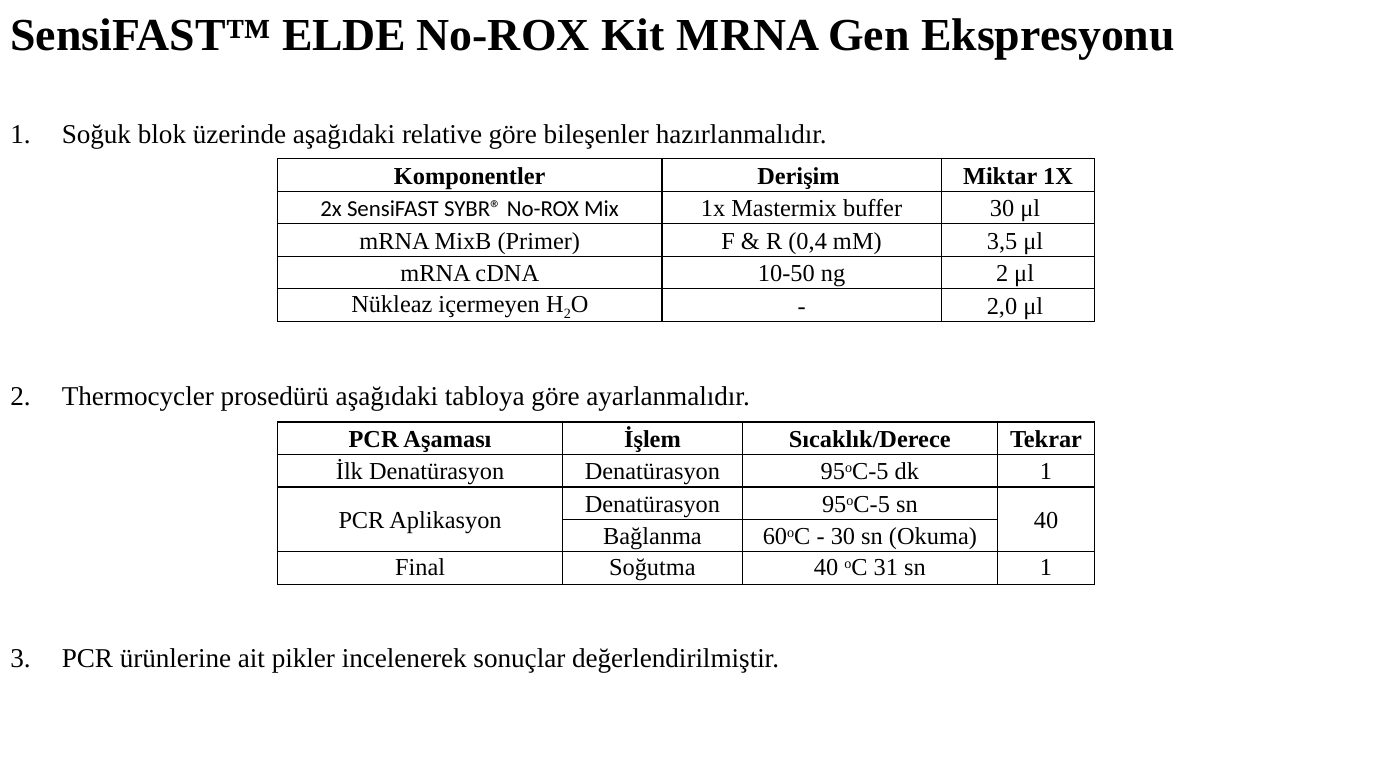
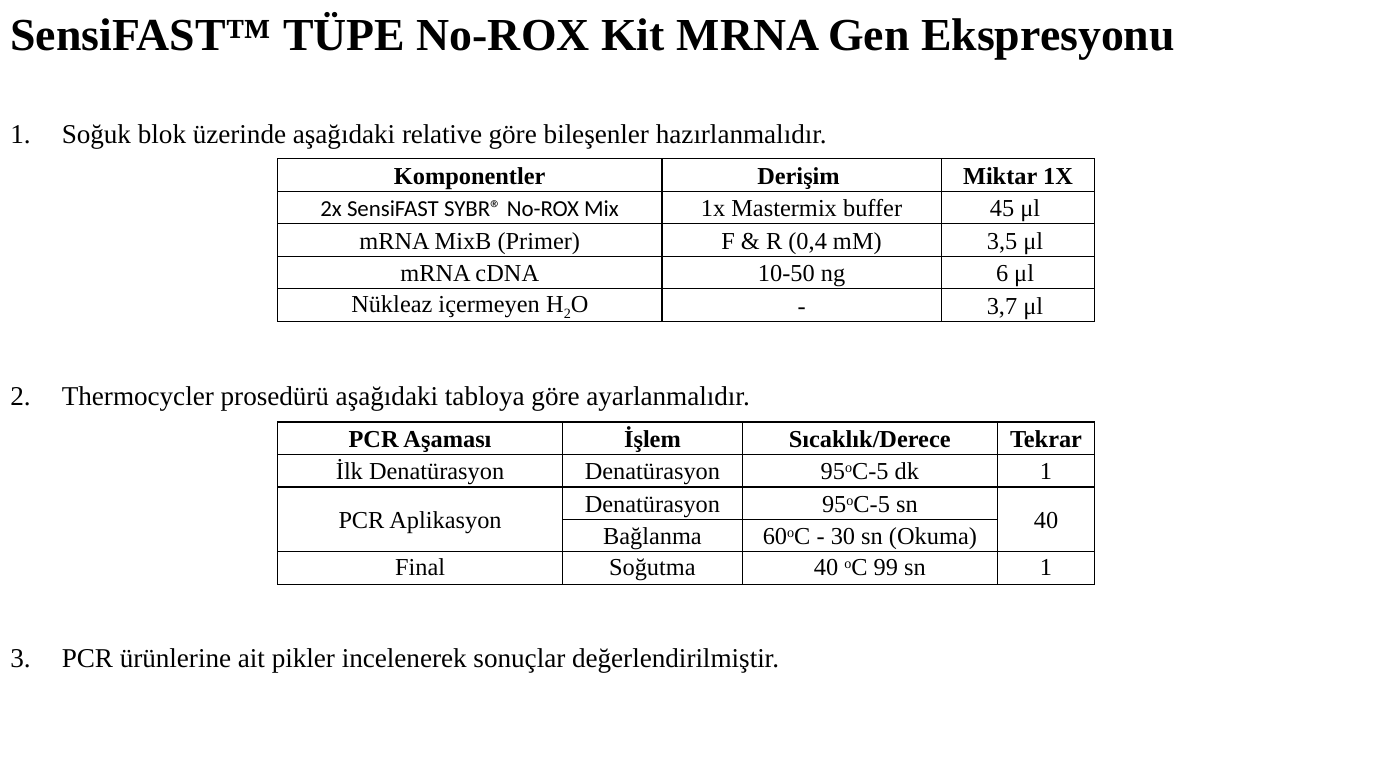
ELDE: ELDE -> TÜPE (344, 35)
buffer 30: 30 -> 45 (1002, 209)
ng 2: 2 -> 6 (1002, 273)
2,0: 2,0 -> 3,7 (1002, 306)
31: 31 -> 99 (886, 567)
